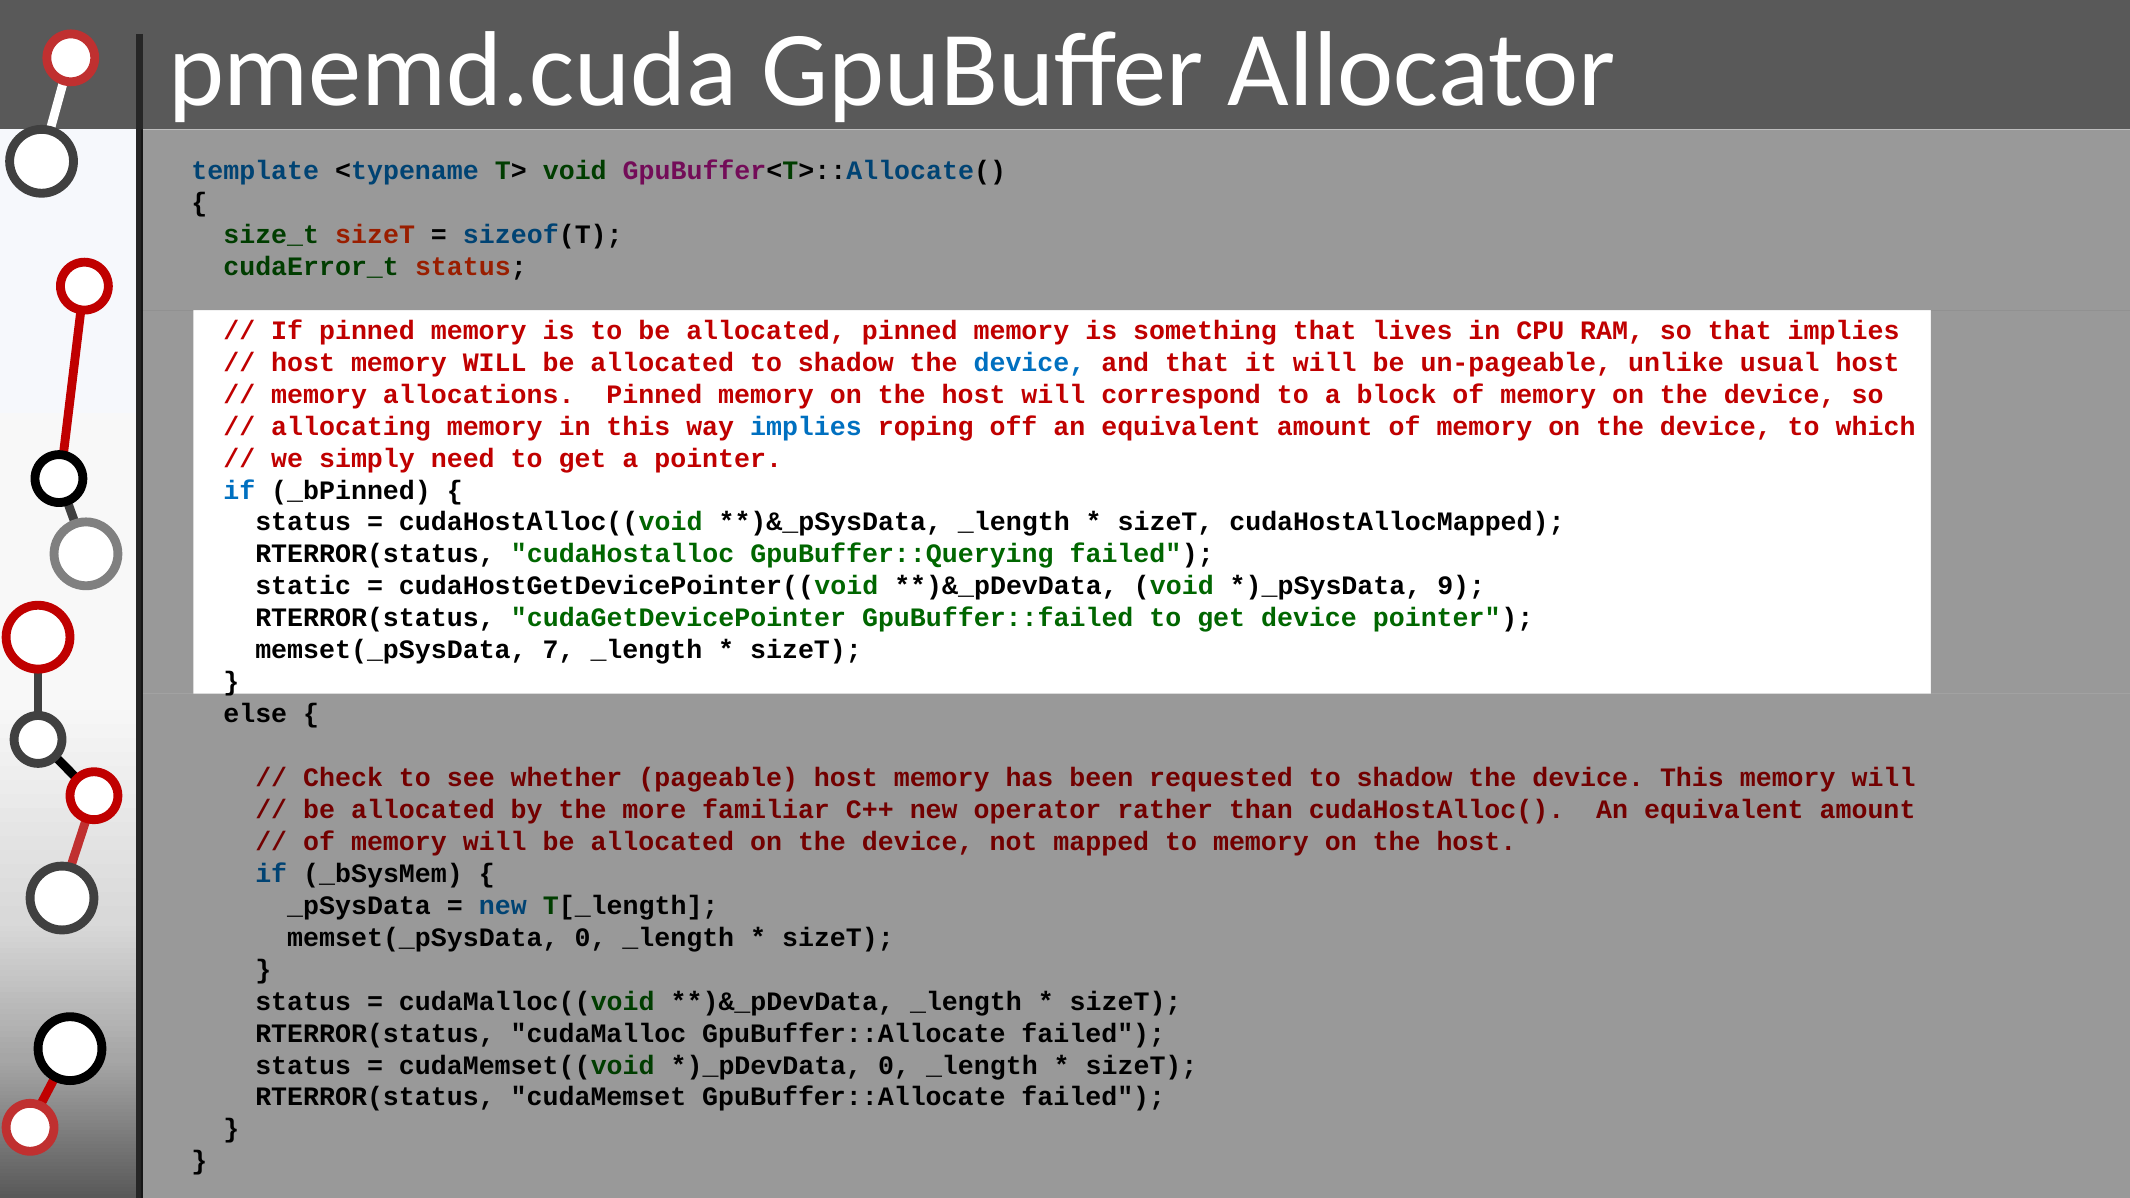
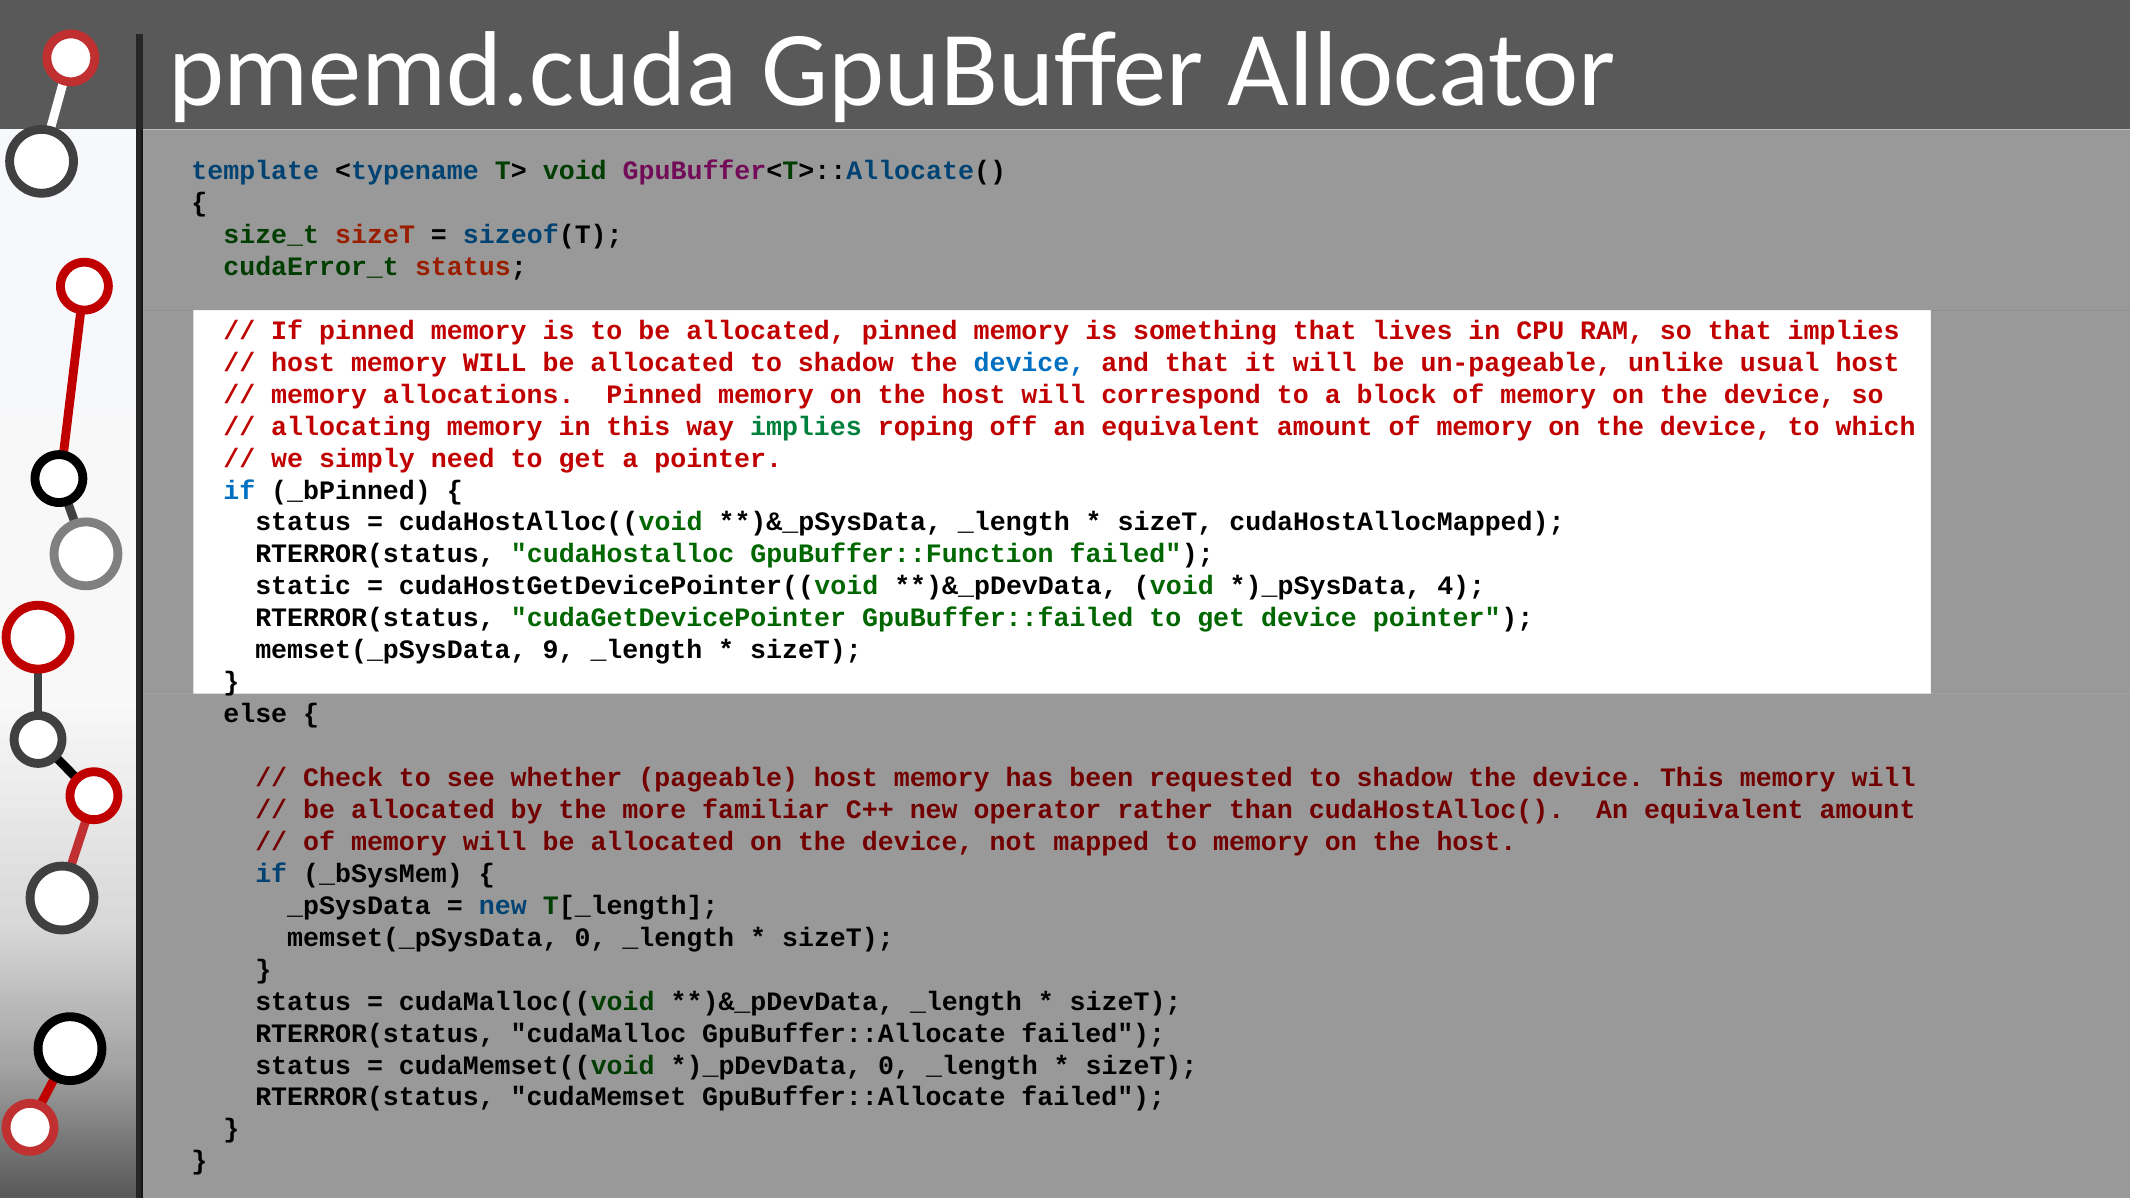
implies colour: blue -> green (806, 426)
GpuBuffer::Querying: GpuBuffer::Querying -> GpuBuffer::Function (902, 554)
9: 9 -> 4 (1461, 586)
7: 7 -> 9 (559, 650)
